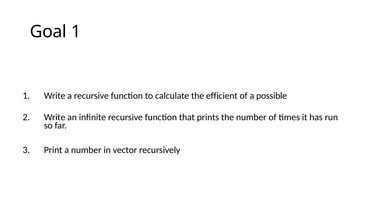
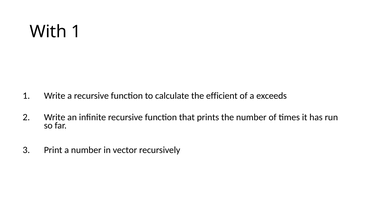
Goal: Goal -> With (48, 32)
possible: possible -> exceeds (272, 96)
